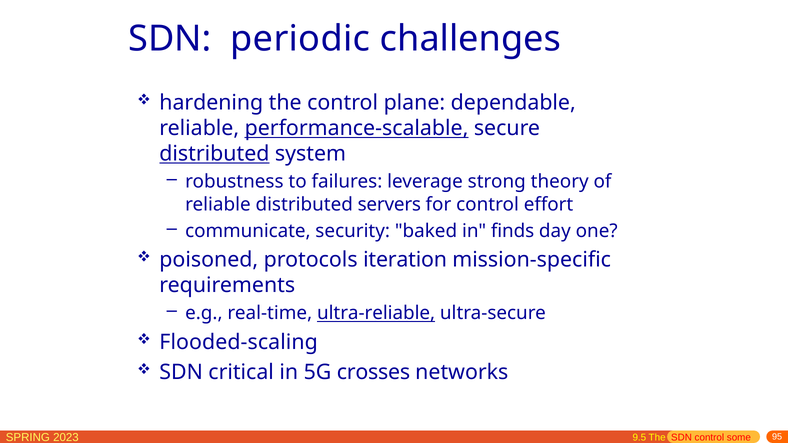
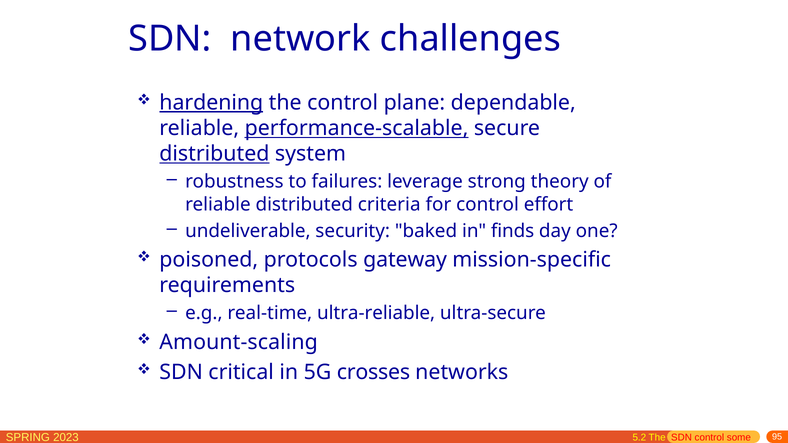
periodic: periodic -> network (300, 39)
hardening underline: none -> present (211, 103)
servers: servers -> criteria (389, 204)
communicate: communicate -> undeliverable (248, 231)
iteration: iteration -> gateway (405, 260)
ultra-reliable underline: present -> none (376, 313)
Flooded-scaling: Flooded-scaling -> Amount-scaling (239, 342)
9.5: 9.5 -> 5.2 (639, 438)
